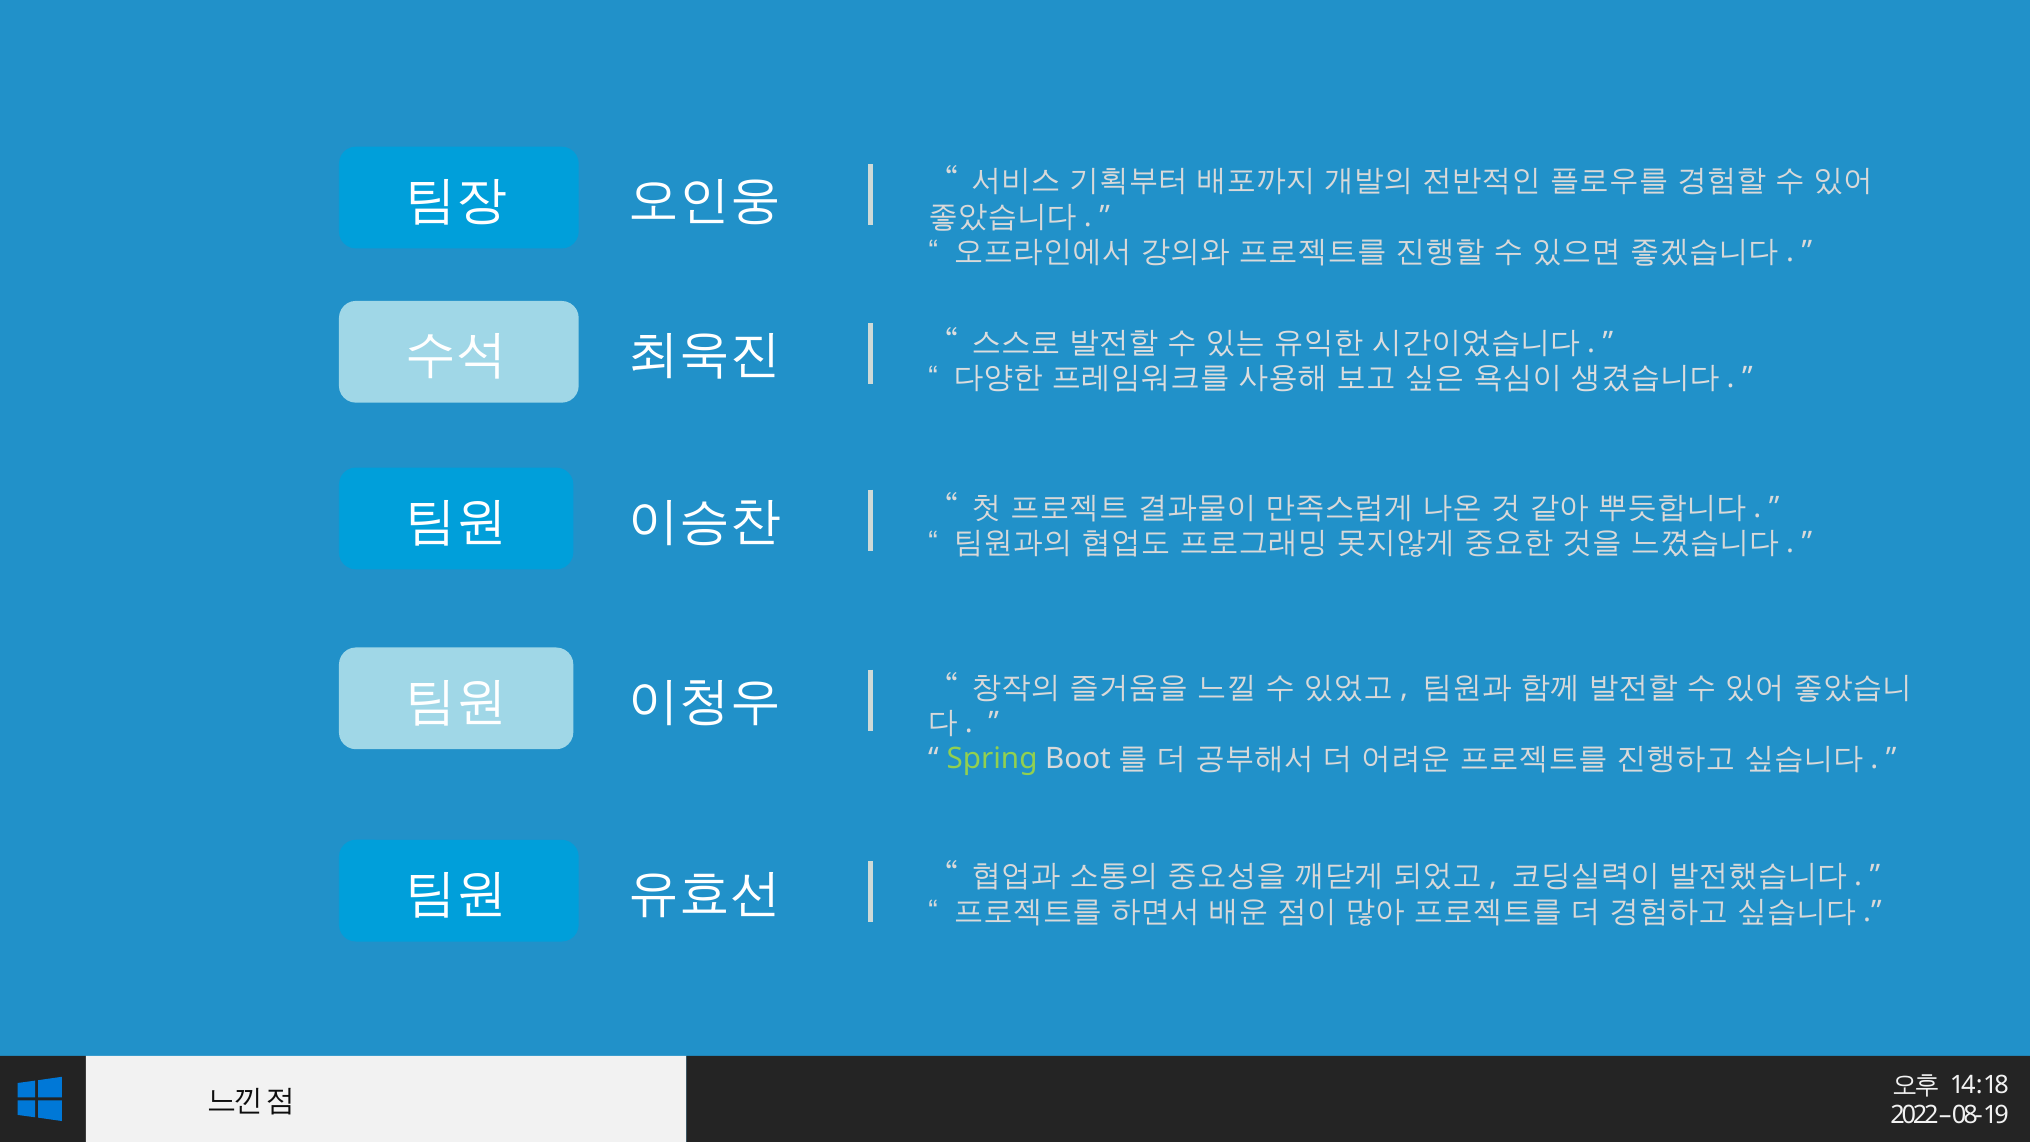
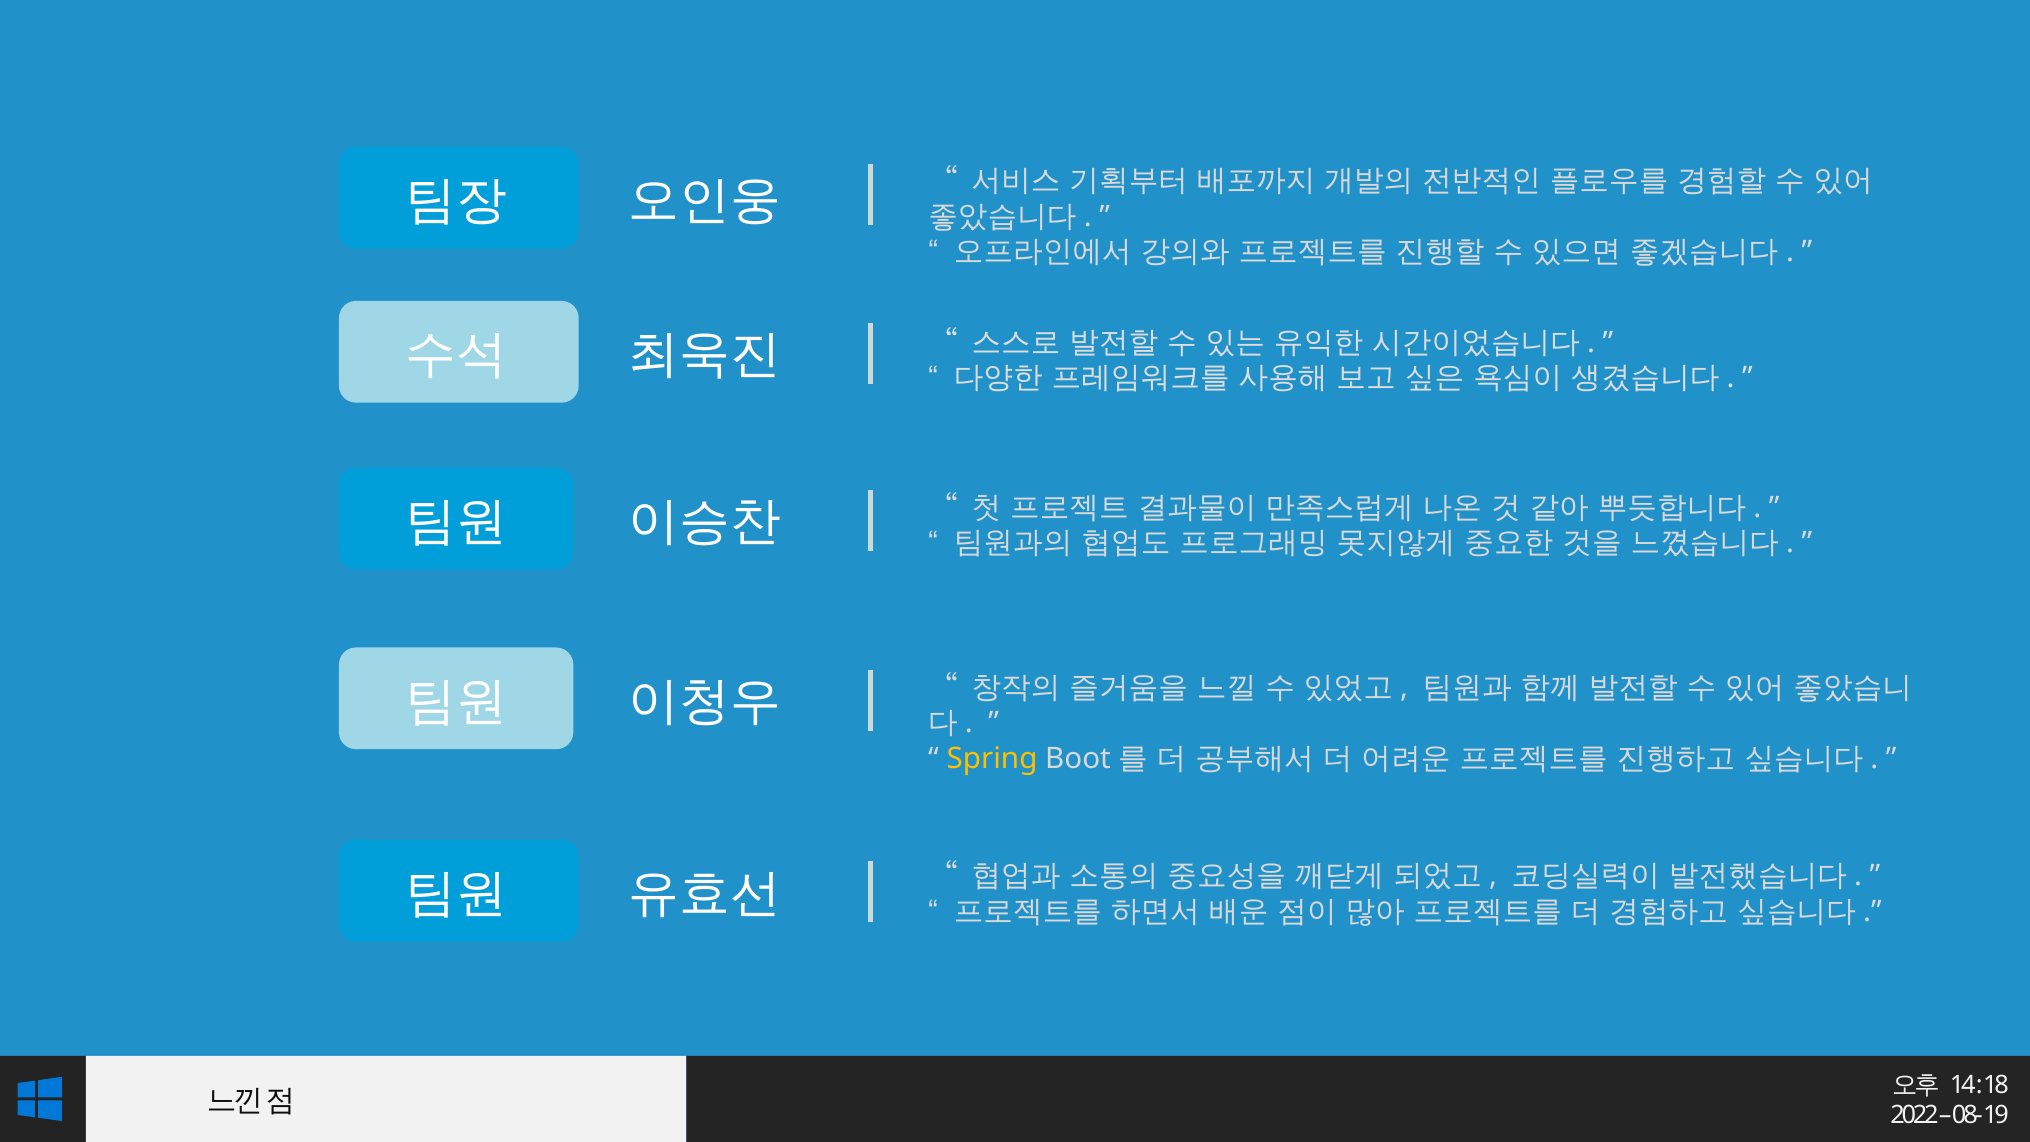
Spring colour: light green -> yellow (992, 758)
